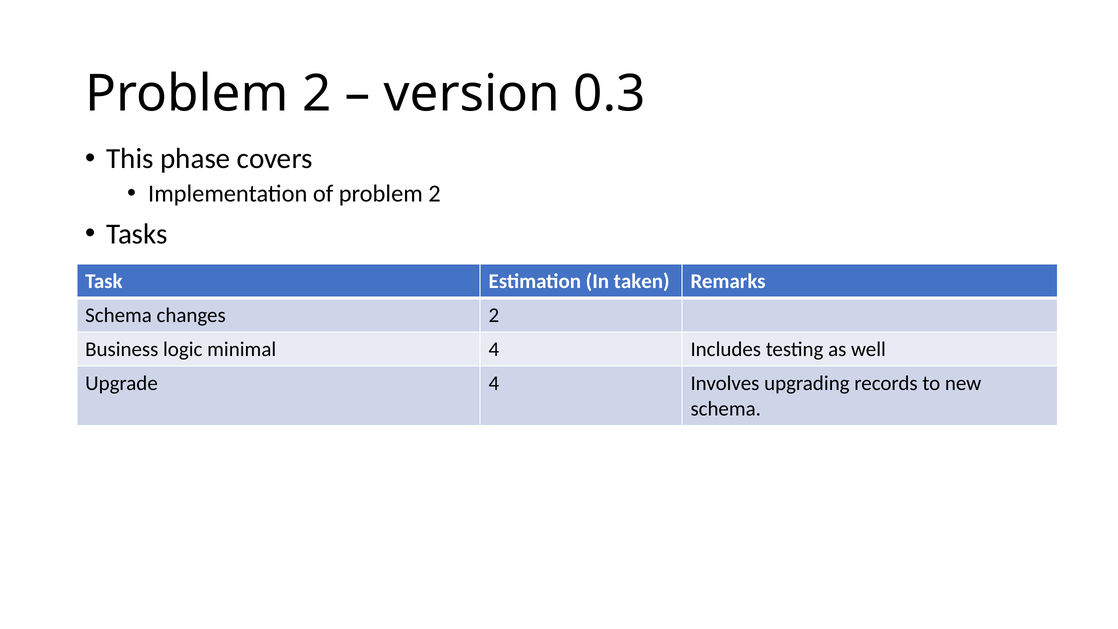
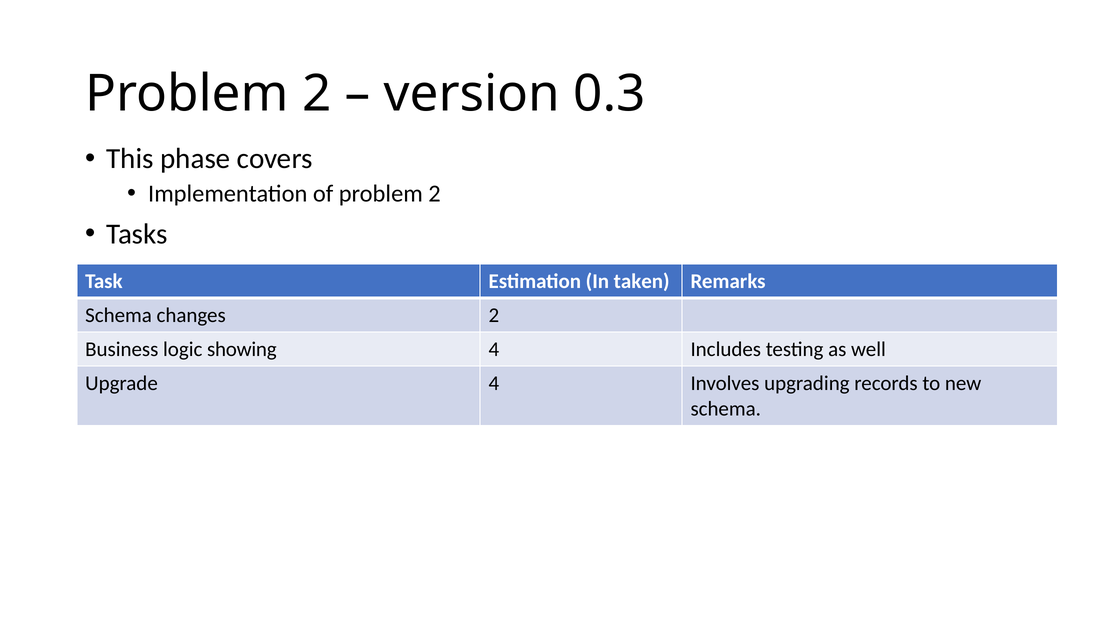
minimal: minimal -> showing (242, 349)
